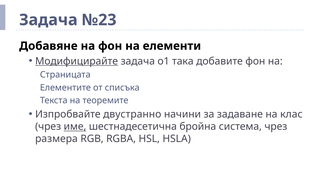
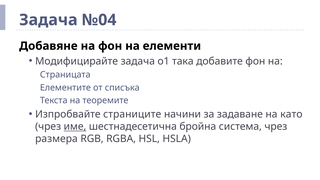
№23: №23 -> №04 (99, 20)
Модифицирайте underline: present -> none (77, 61)
двустранно: двустранно -> страниците (132, 114)
клас: клас -> като (291, 114)
